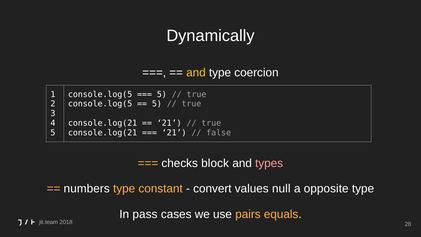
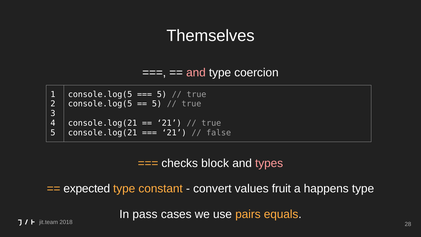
Dynamically: Dynamically -> Themselves (210, 36)
and colour: yellow -> pink (196, 73)
numbers: numbers -> expected (87, 189)
null: null -> fruit (281, 189)
opposite: opposite -> happens (326, 189)
